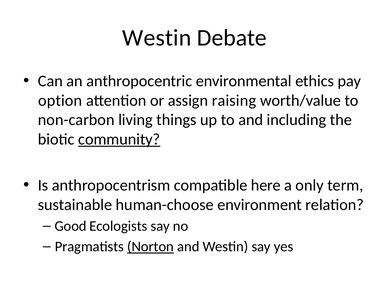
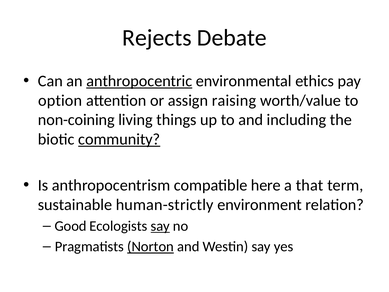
Westin: Westin -> Rejects (157, 38)
anthropocentric underline: none -> present (139, 81)
non-carbon: non-carbon -> non-coining (76, 120)
only: only -> that (310, 185)
human-choose: human-choose -> human-strictly (165, 204)
say underline: none -> present (160, 226)
